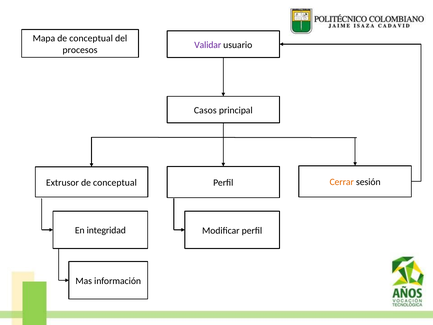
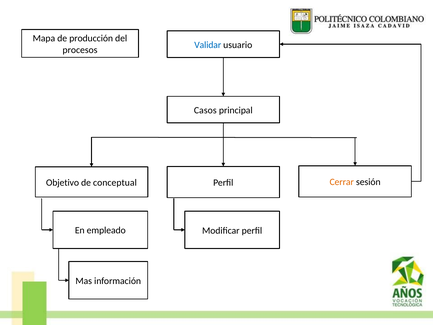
Mapa de conceptual: conceptual -> producción (91, 38)
Validar colour: purple -> blue (208, 45)
Extrusor: Extrusor -> Objetivo (63, 182)
integridad: integridad -> empleado (106, 230)
